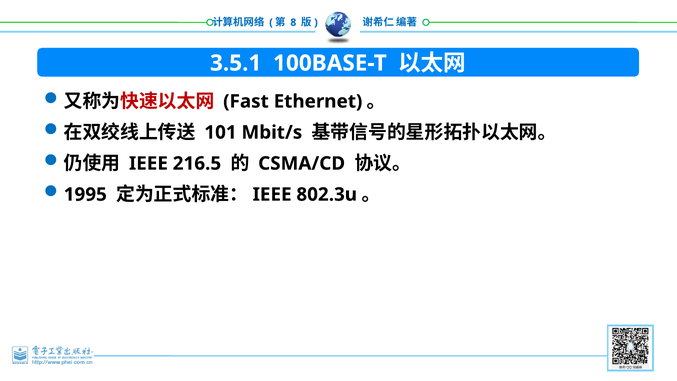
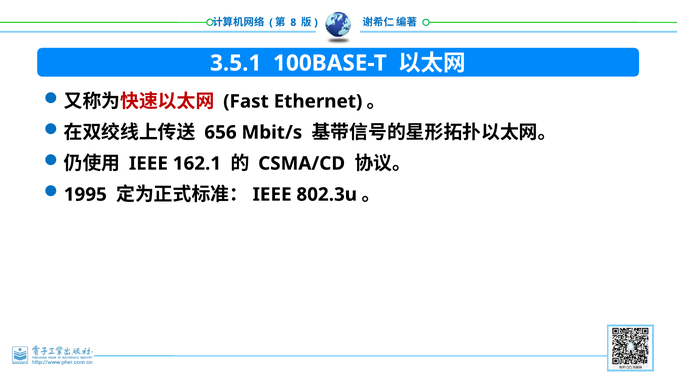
101: 101 -> 656 (220, 132)
216.5: 216.5 -> 162.1 (197, 163)
